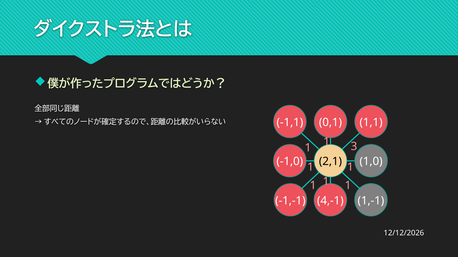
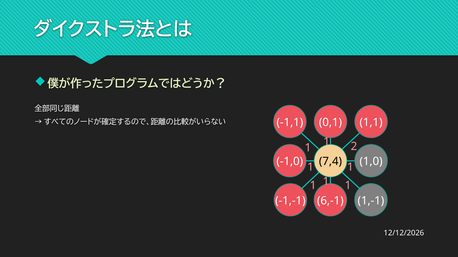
3: 3 -> 2 (354, 147)
2,1: 2,1 -> 7,4 (330, 162)
4,-1: 4,-1 -> 6,-1 (330, 201)
